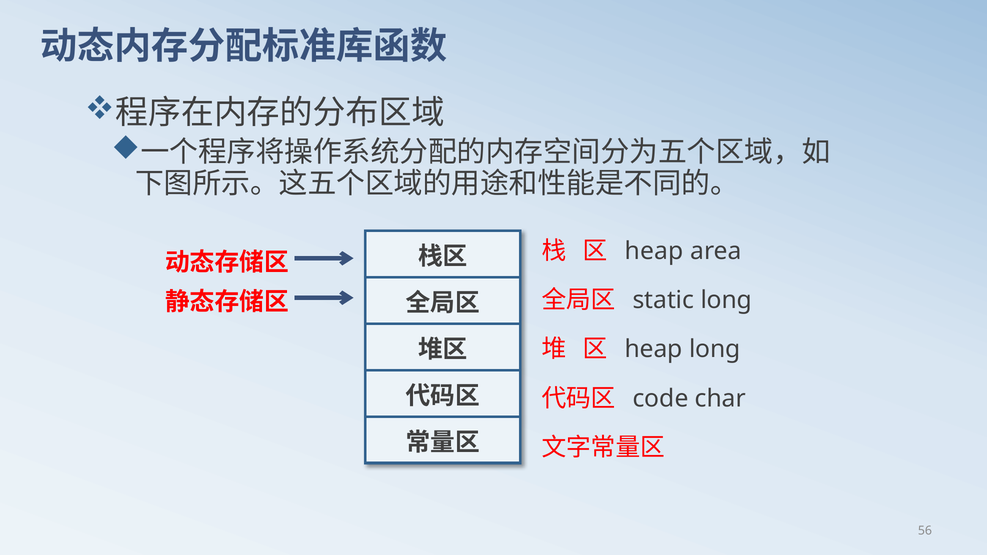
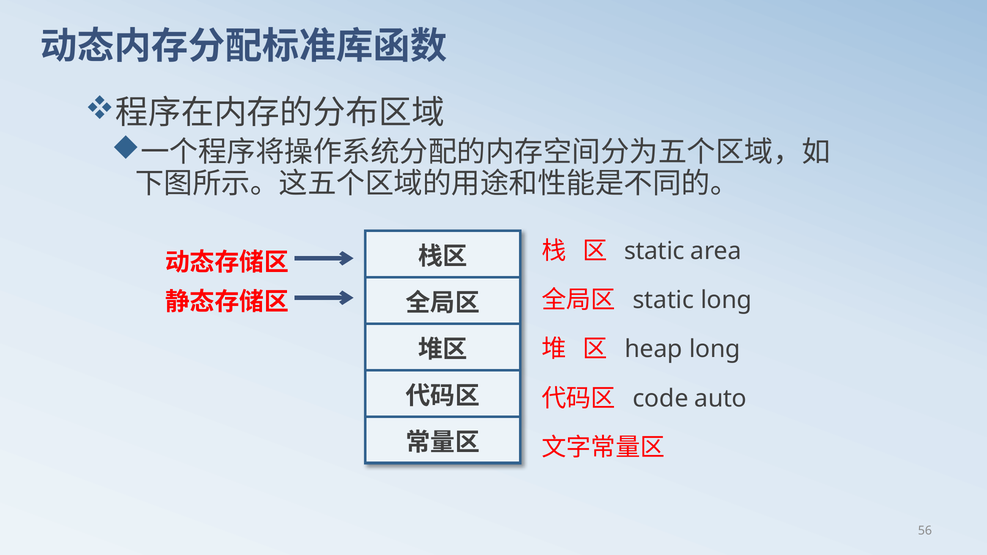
heap: heap -> static (654, 251)
char: char -> auto (721, 399)
